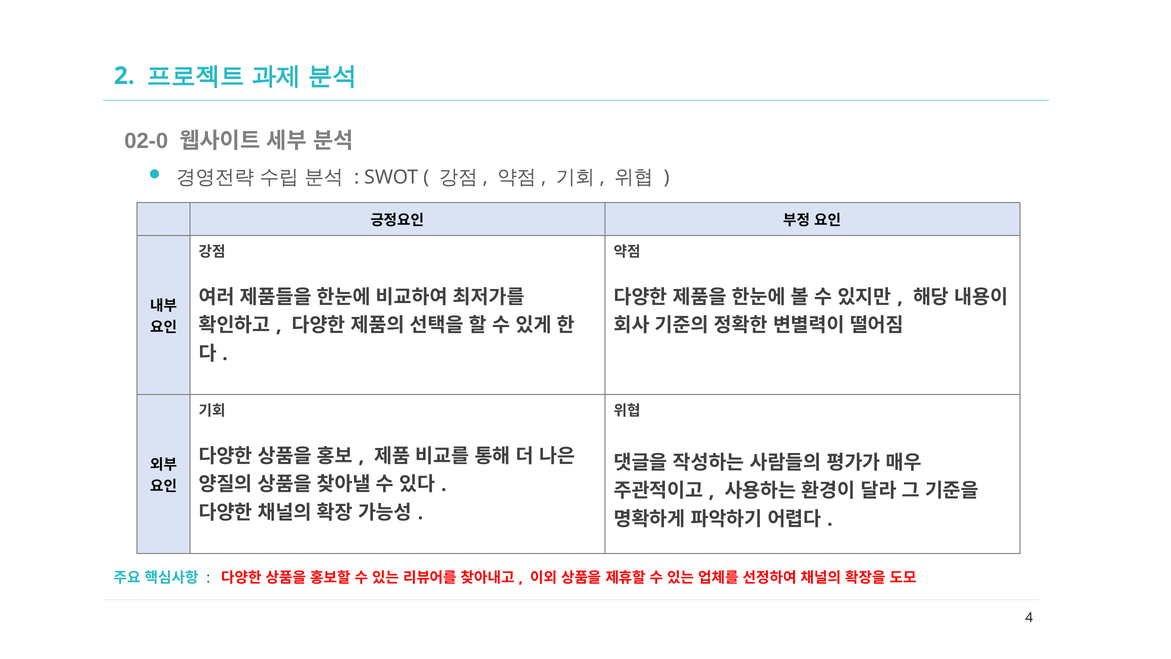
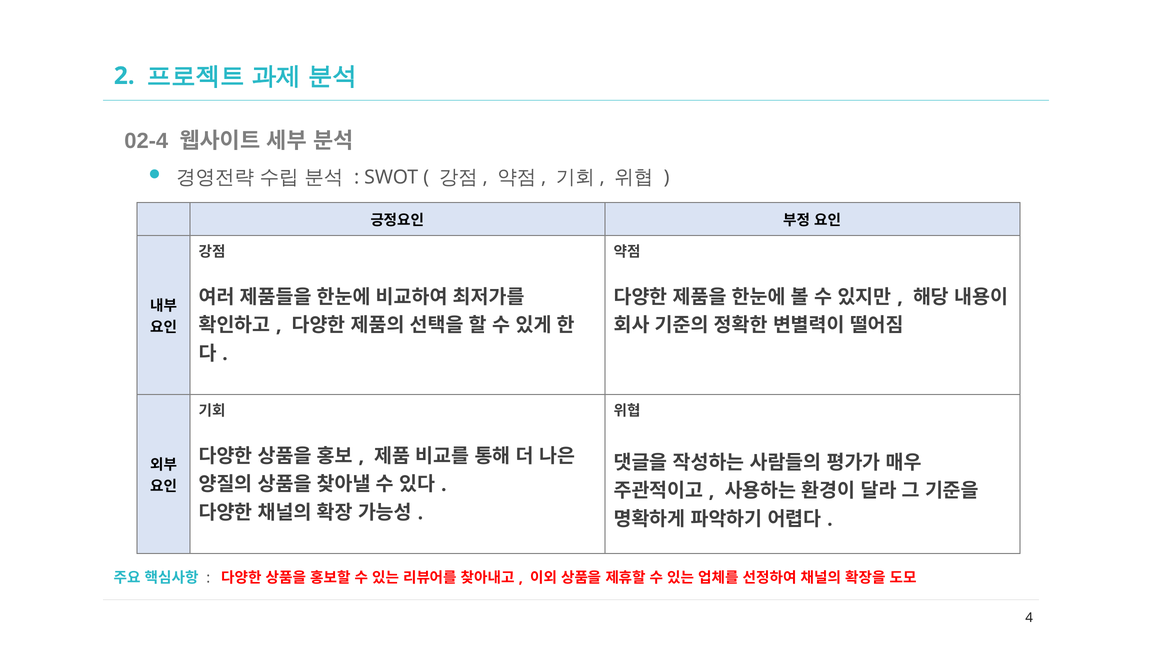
02-0: 02-0 -> 02-4 (146, 141)
